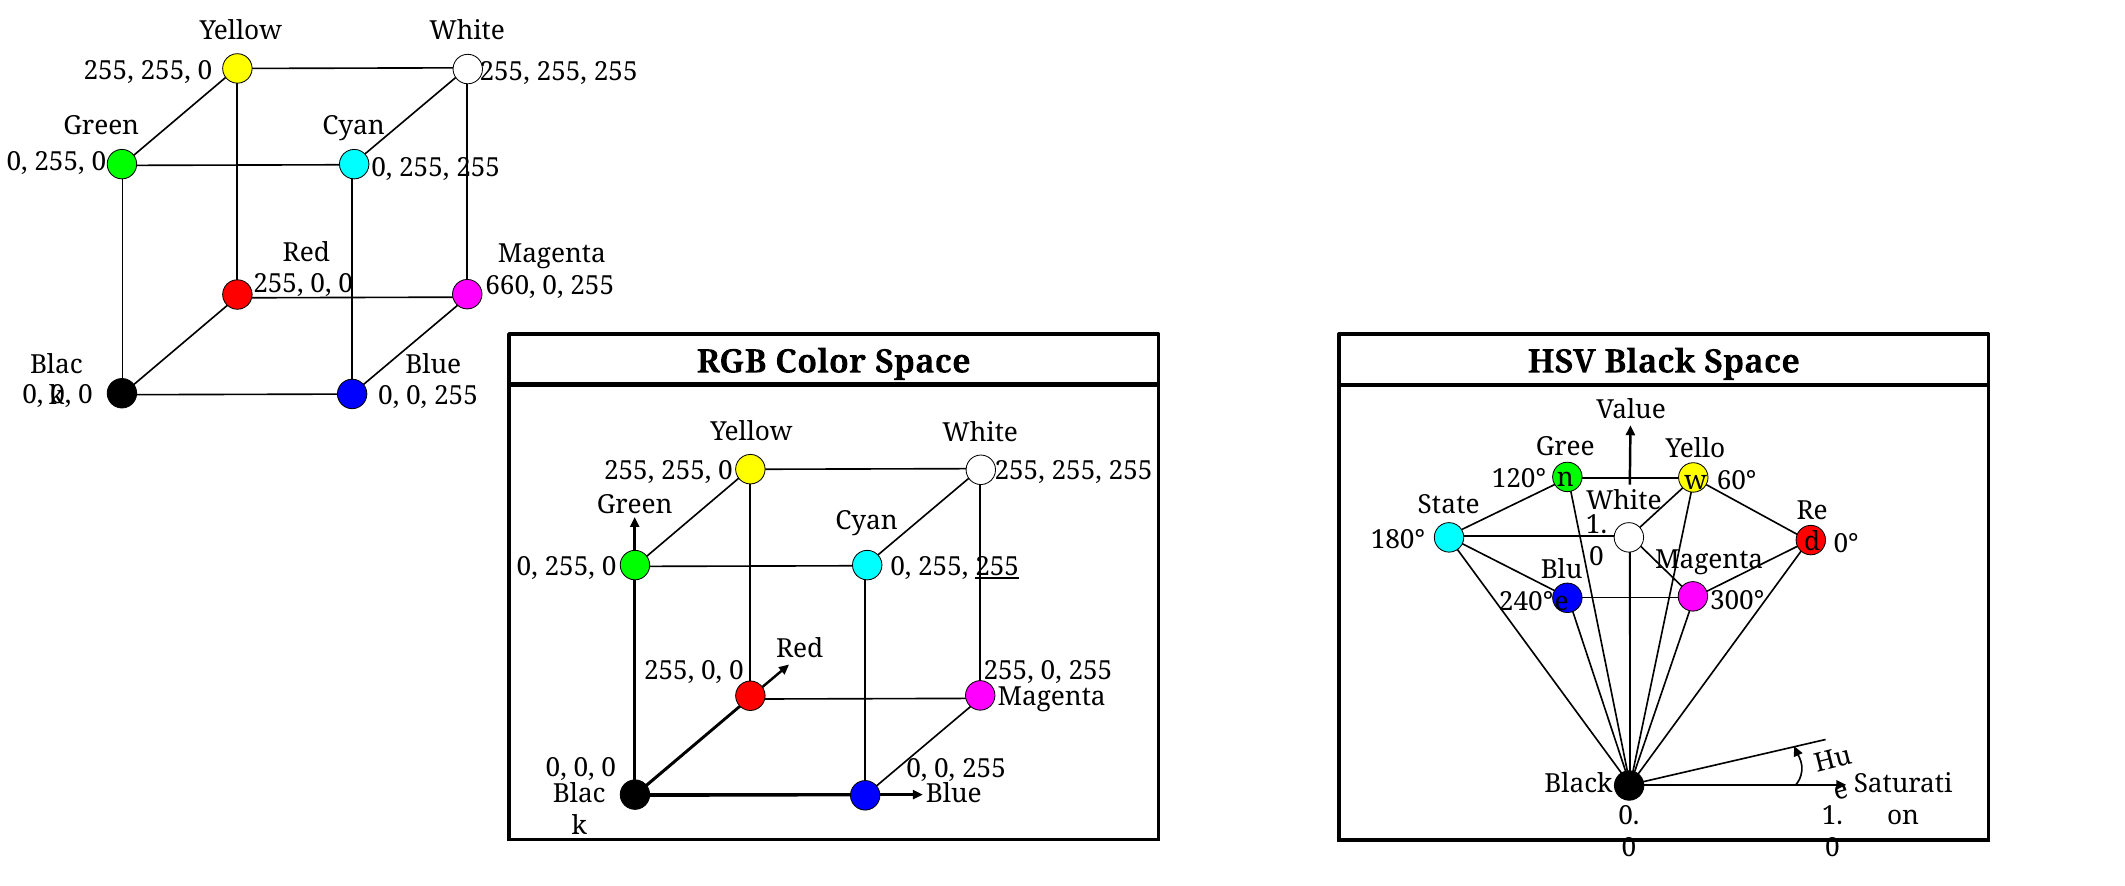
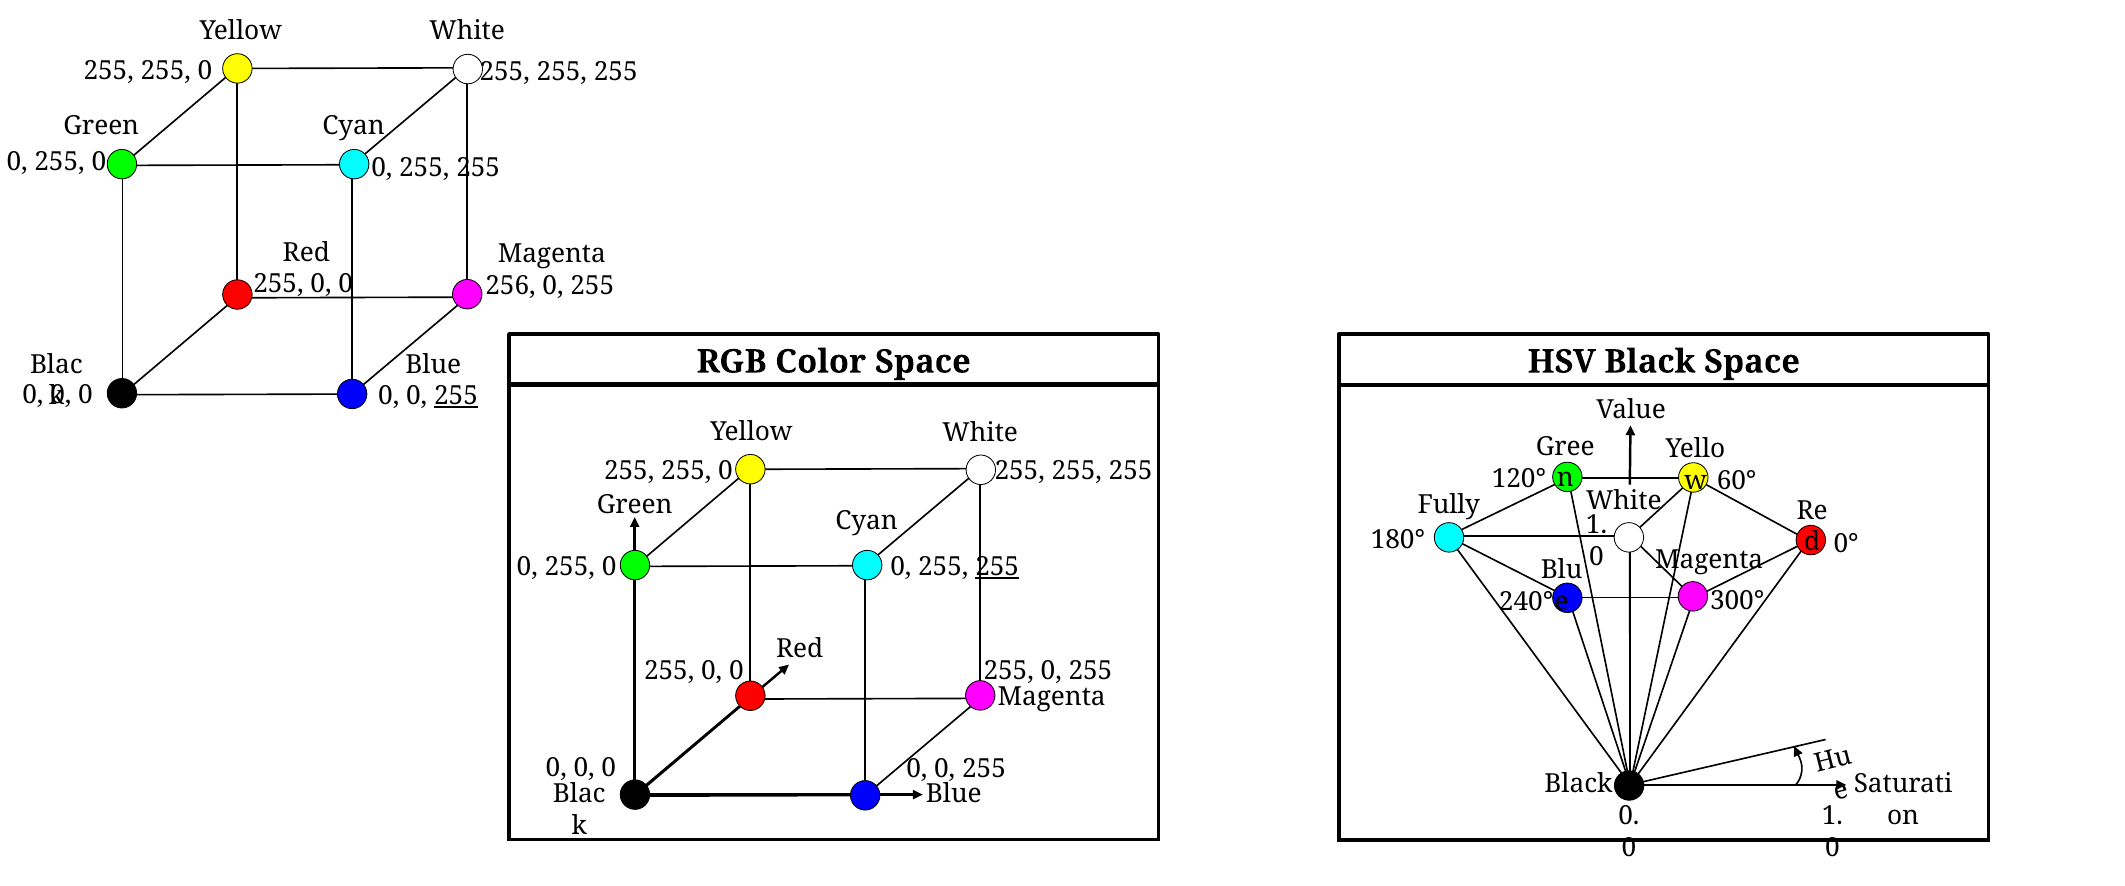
660: 660 -> 256 (511, 286)
255 underline: none -> present (456, 396)
State: State -> Fully (1449, 505)
